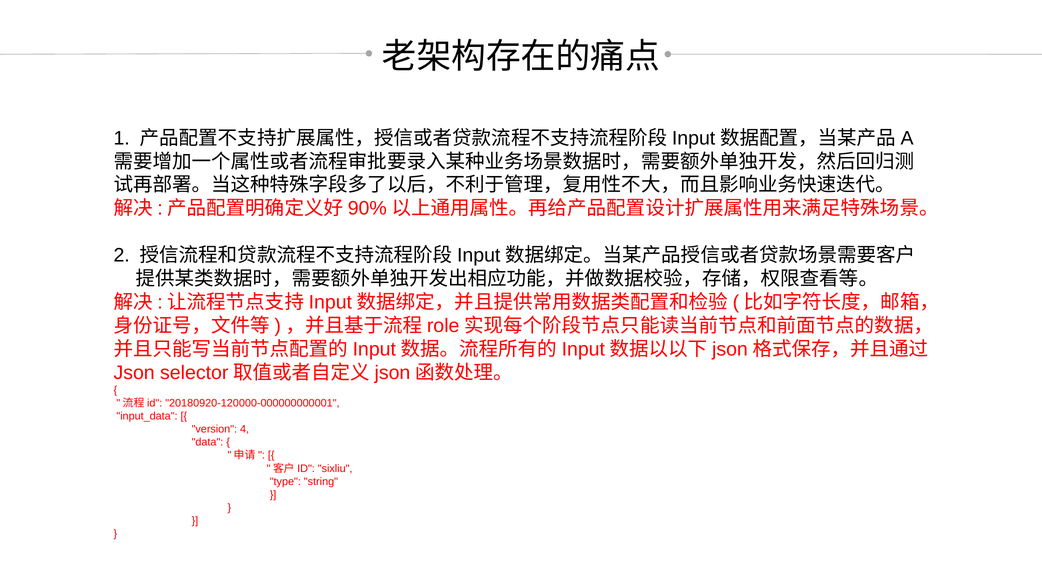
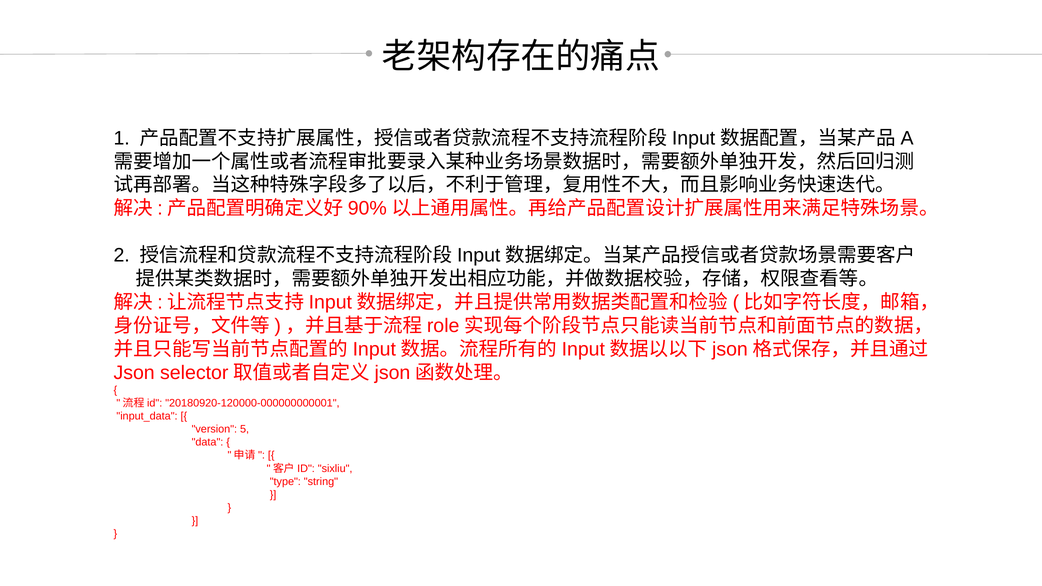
4: 4 -> 5 (245, 429)
